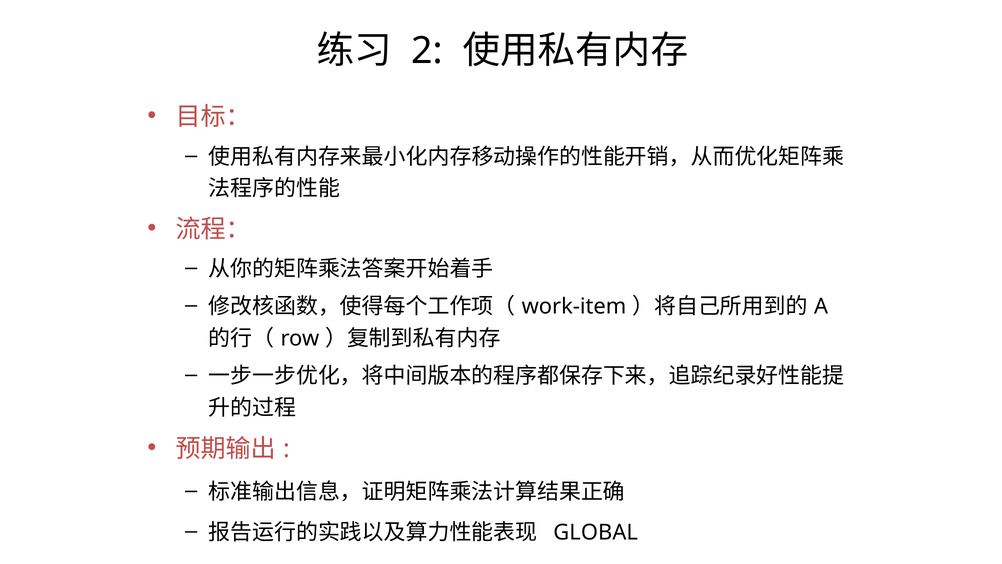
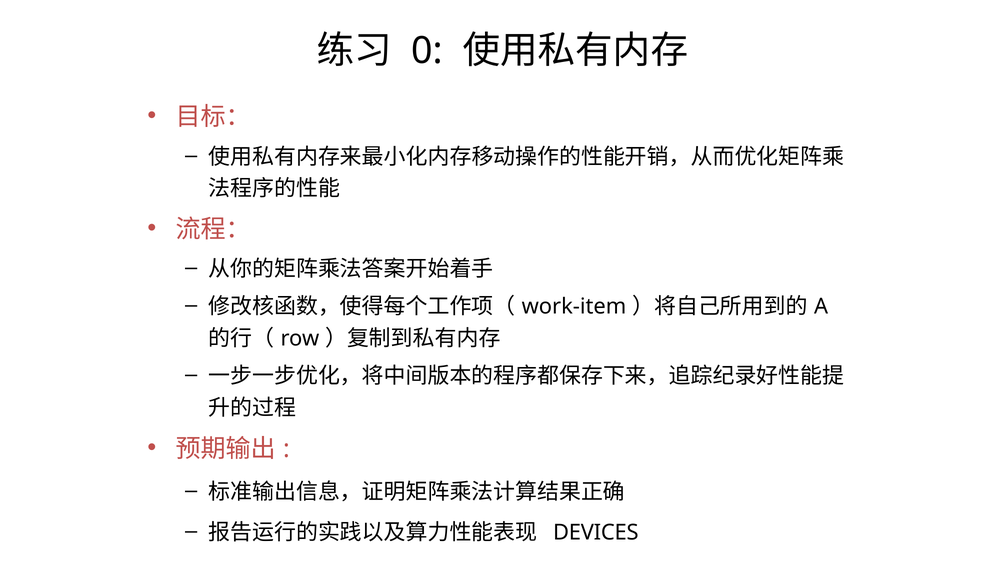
2: 2 -> 0 (427, 51)
GLOBAL: GLOBAL -> DEVICES (596, 532)
